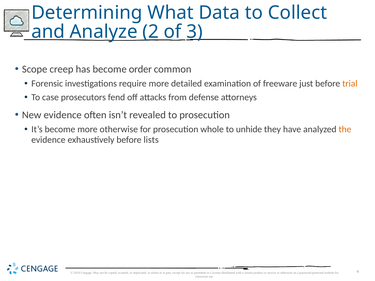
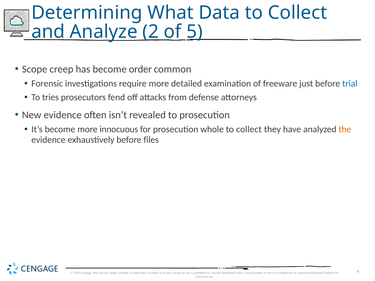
3: 3 -> 5 (194, 32)
trial colour: orange -> blue (350, 84)
case: case -> tries (50, 97)
more otherwise: otherwise -> innocuous (119, 129)
unhide: unhide -> collect (249, 129)
lists: lists -> files (151, 140)
